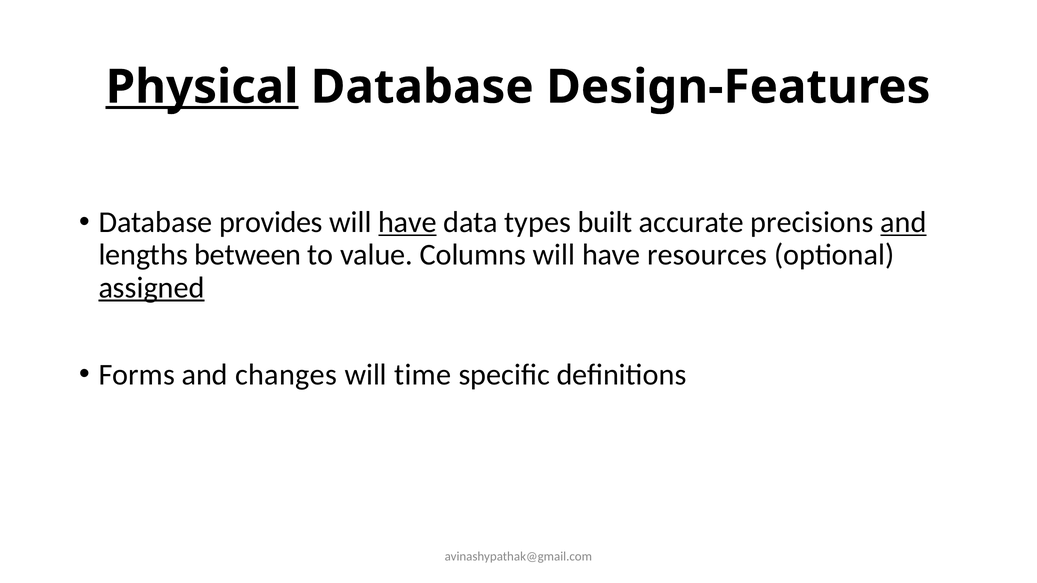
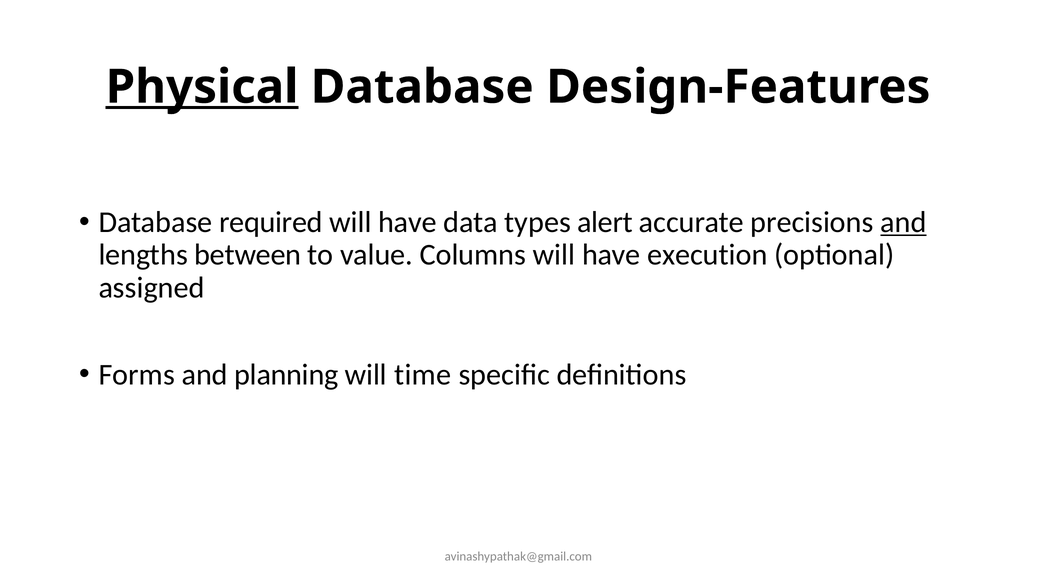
provides: provides -> required (271, 222)
have underline: present -> none (408, 222)
built: built -> alert (605, 222)
resources: resources -> execution (707, 255)
assigned underline: present -> none (151, 288)
changes: changes -> planning (286, 375)
